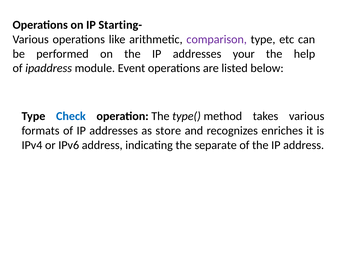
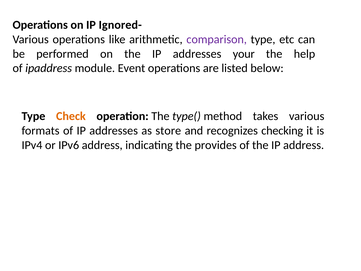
Starting-: Starting- -> Ignored- (120, 25)
Check colour: blue -> orange (71, 116)
enriches: enriches -> checking (282, 130)
separate: separate -> provides (216, 145)
